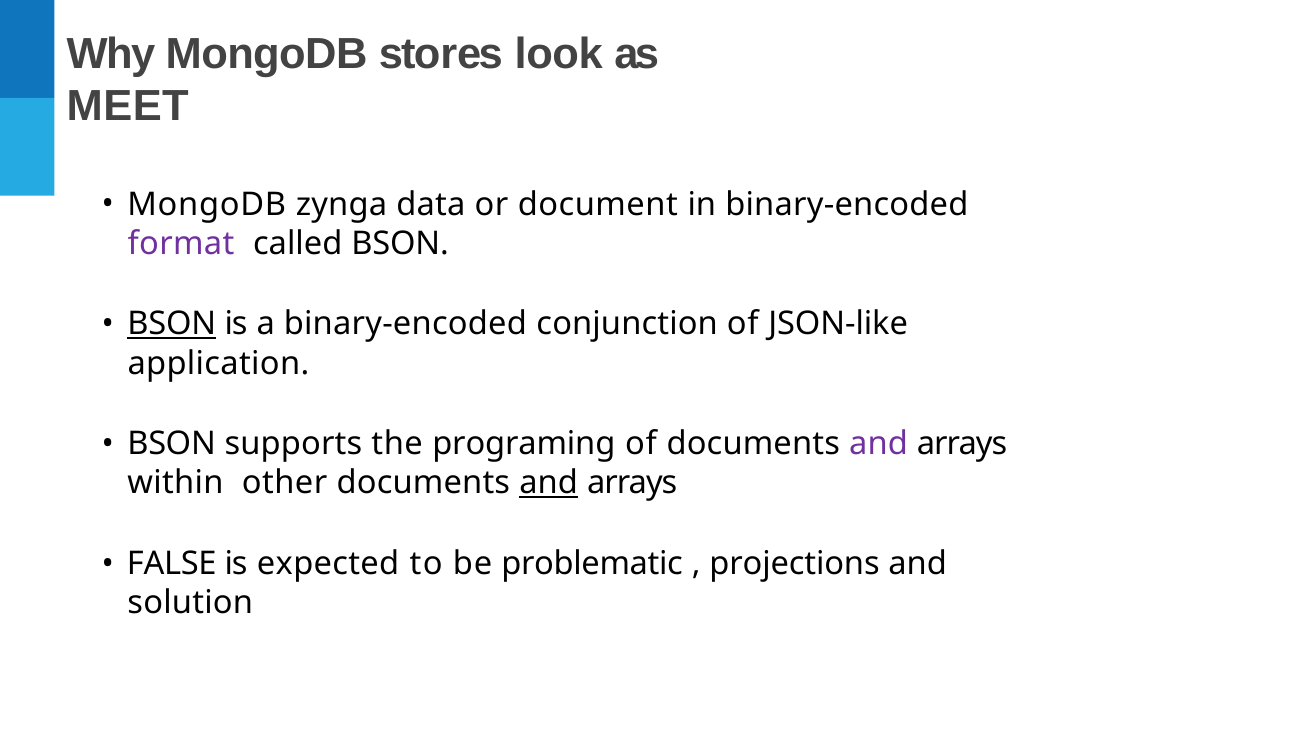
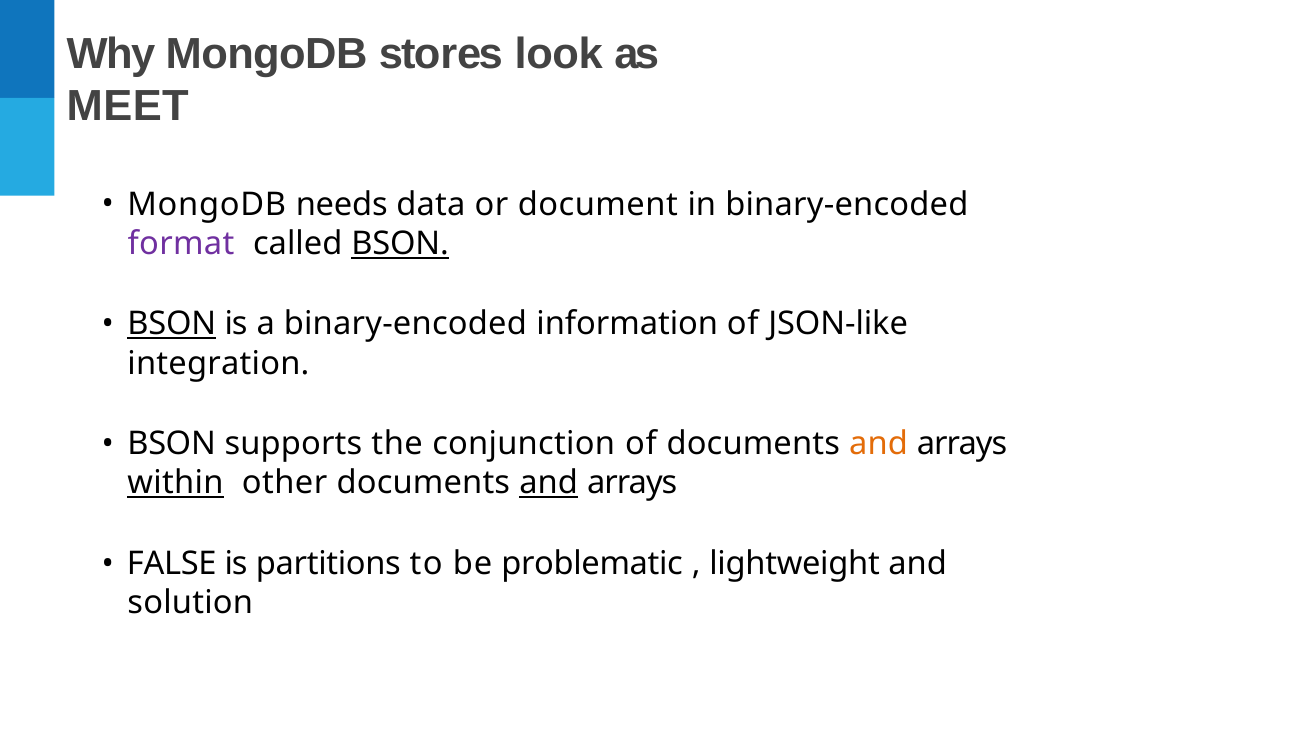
zynga: zynga -> needs (342, 204)
BSON underline: none -> present (400, 244)
conjunction: conjunction -> information (627, 324)
application: application -> integration (218, 363)
programing: programing -> conjunction (524, 444)
and colour: purple -> orange (879, 444)
within underline: none -> present (176, 483)
expected: expected -> partitions (328, 564)
projections: projections -> lightweight (795, 564)
